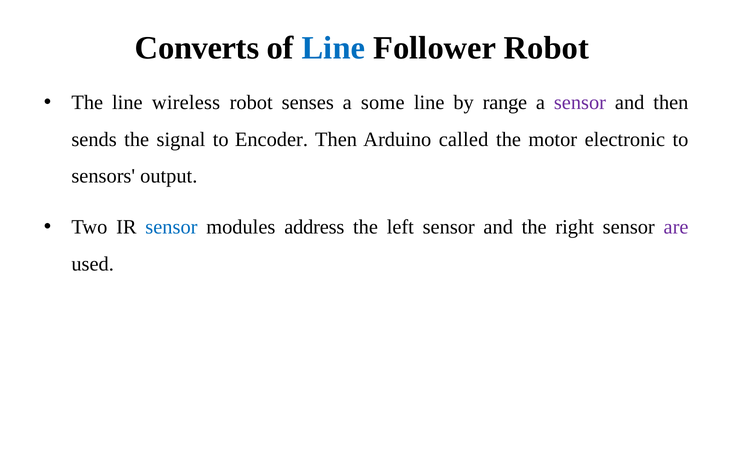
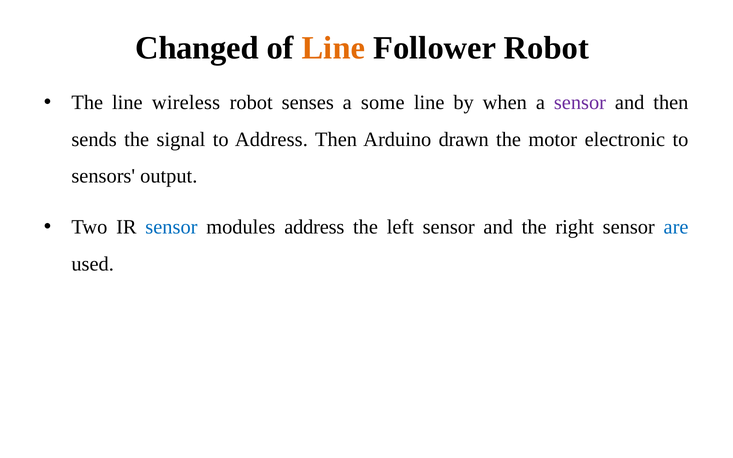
Converts: Converts -> Changed (197, 48)
Line colour: blue -> orange (333, 48)
range: range -> when (505, 103)
to Encoder: Encoder -> Address (271, 140)
called: called -> drawn (464, 140)
are colour: purple -> blue (676, 227)
